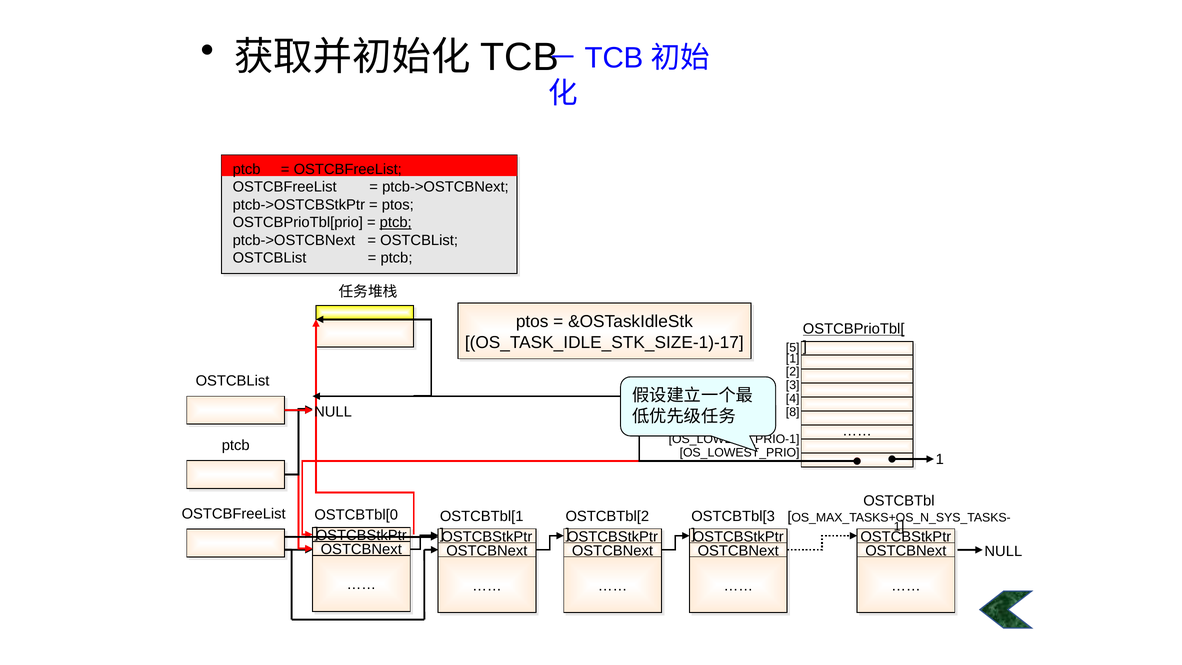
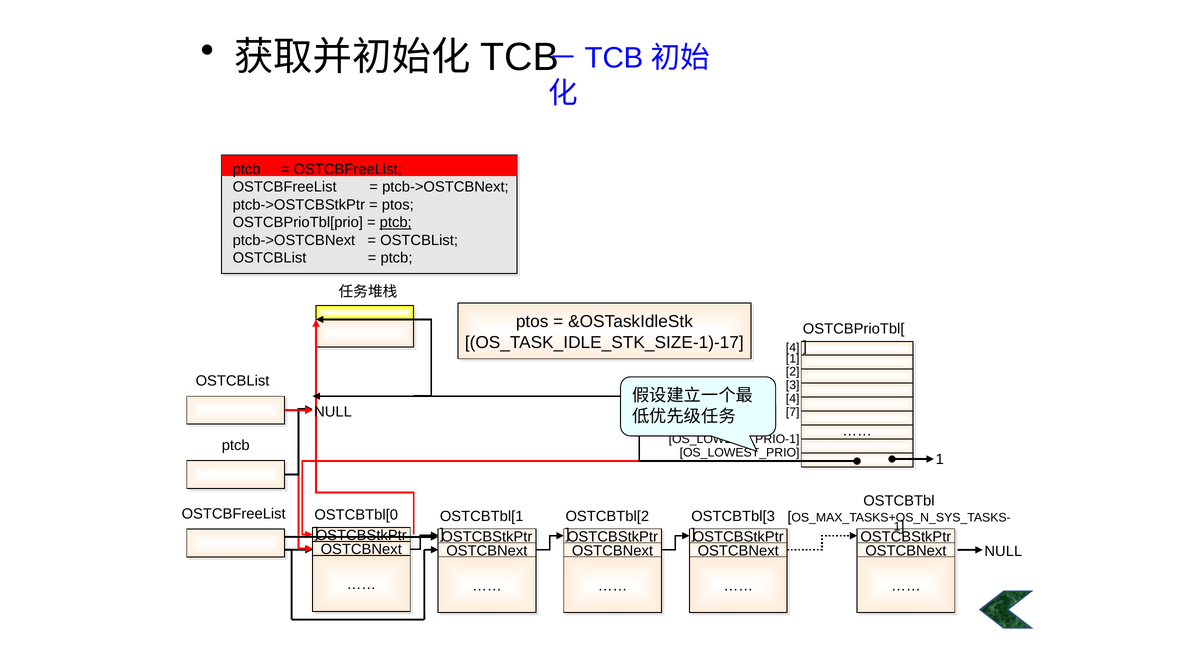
OSTCBPrioTbl[ underline: present -> none (854, 329)
5: 5 -> 4 (793, 347)
8: 8 -> 7 (793, 412)
